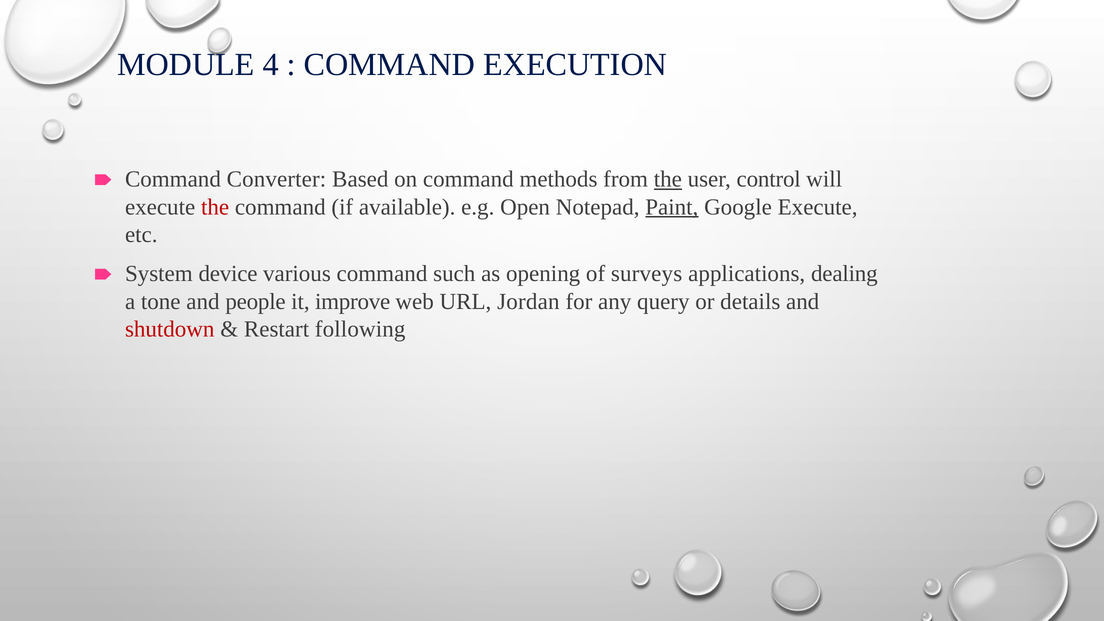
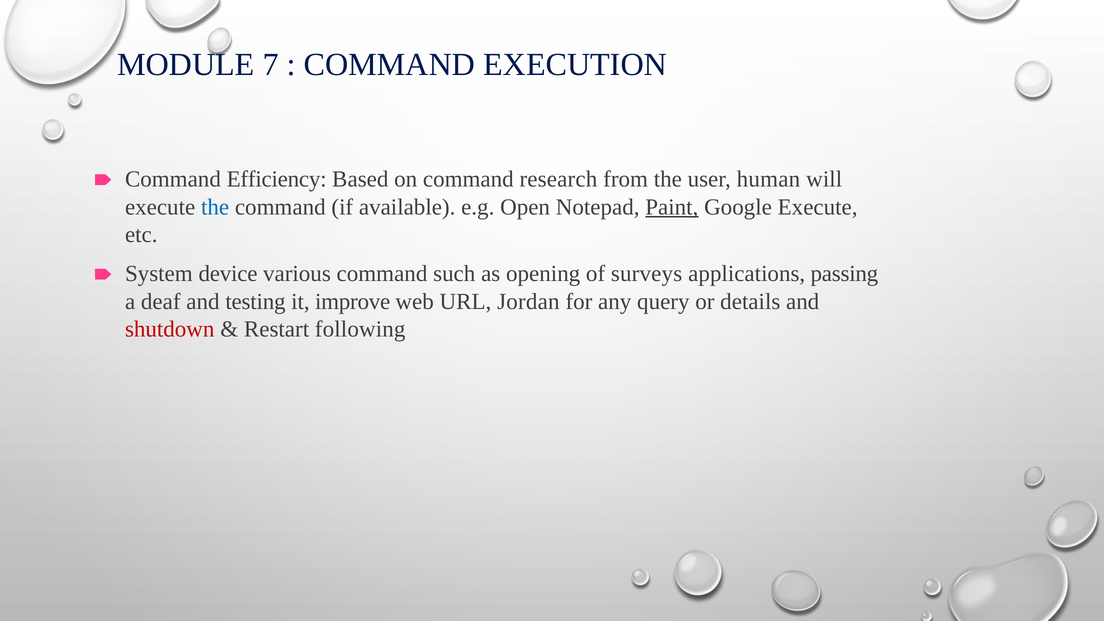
4: 4 -> 7 (271, 64)
Converter: Converter -> Efficiency (277, 179)
methods: methods -> research (558, 179)
the underline: present -> none (668, 179)
control: control -> human (768, 179)
the colour: red -> blue (215, 207)
dealing: dealing -> passing (844, 274)
tone: tone -> deaf (161, 301)
people: people -> testing (255, 301)
